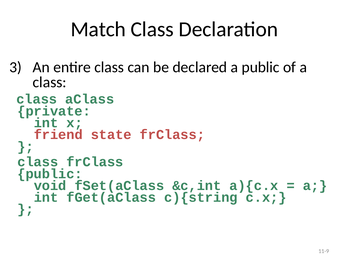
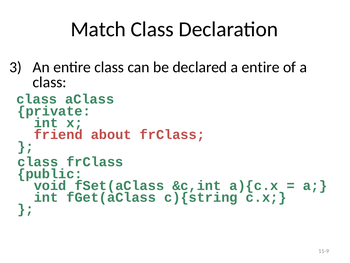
a public: public -> entire (261, 67)
state: state -> about (111, 134)
